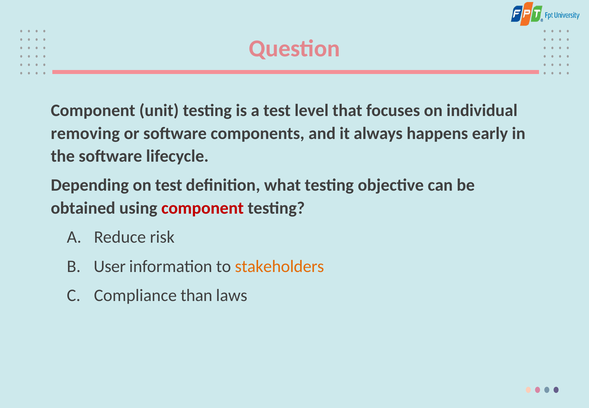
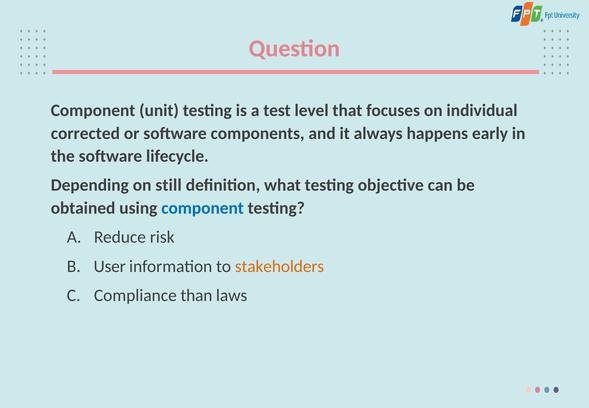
removing: removing -> corrected (85, 133)
on test: test -> still (169, 185)
component colour: red -> blue (203, 208)
